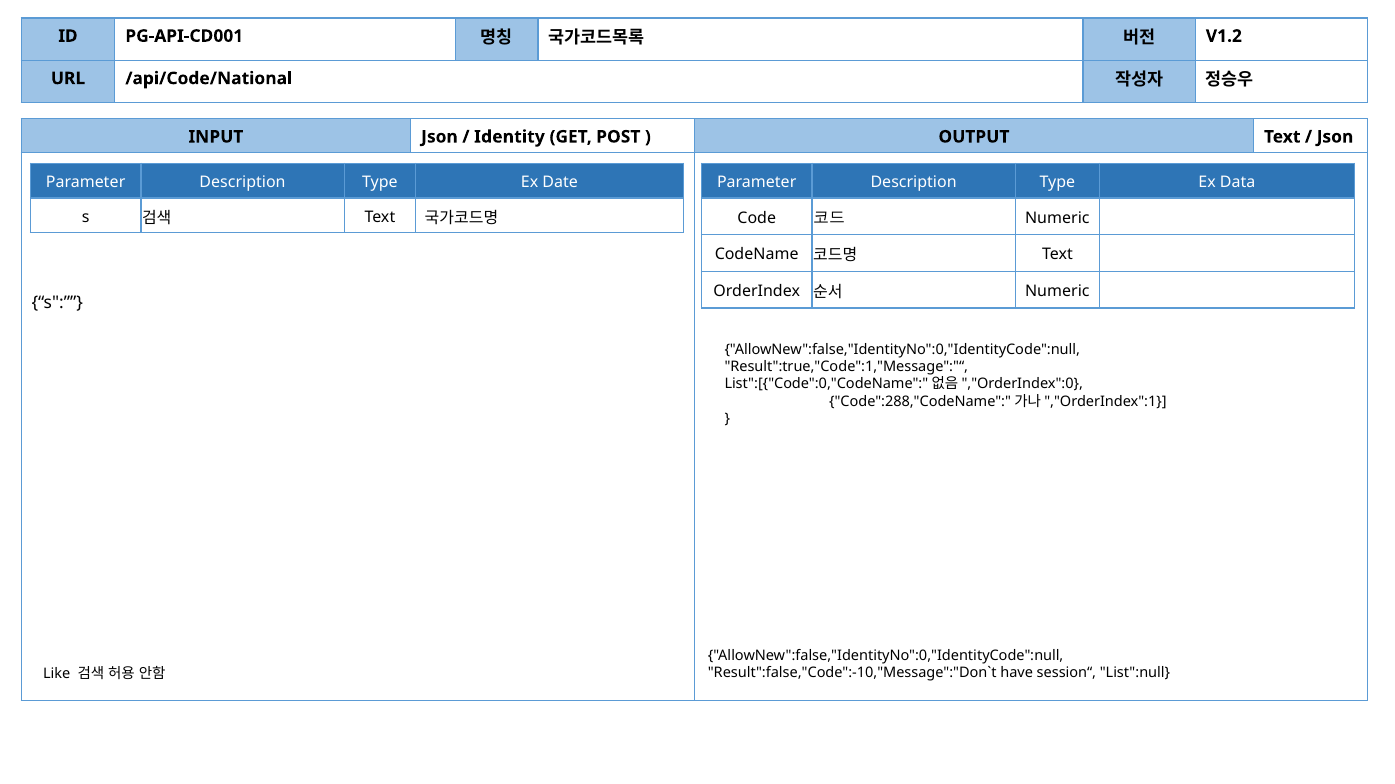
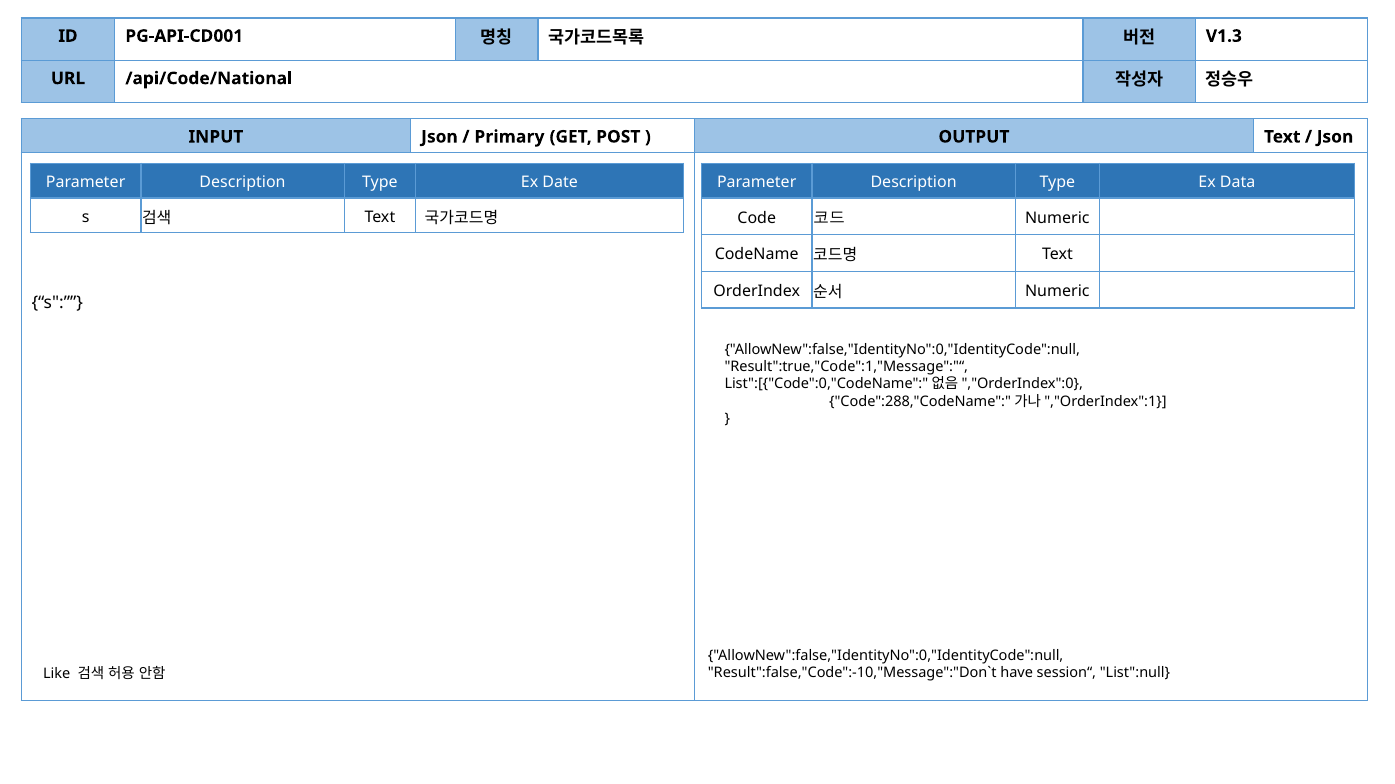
V1.2: V1.2 -> V1.3 (1224, 36)
Identity: Identity -> Primary (509, 137)
